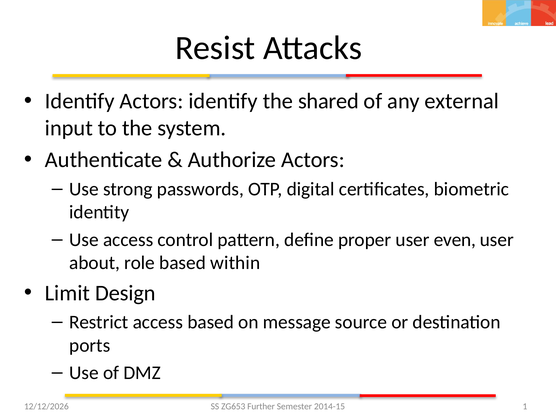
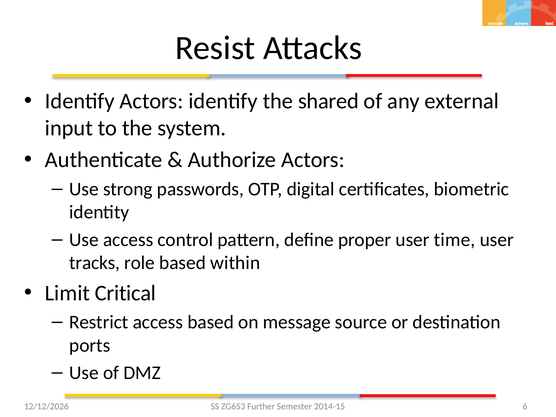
even: even -> time (455, 240)
about: about -> tracks (95, 263)
Design: Design -> Critical (125, 293)
1: 1 -> 6 (525, 406)
